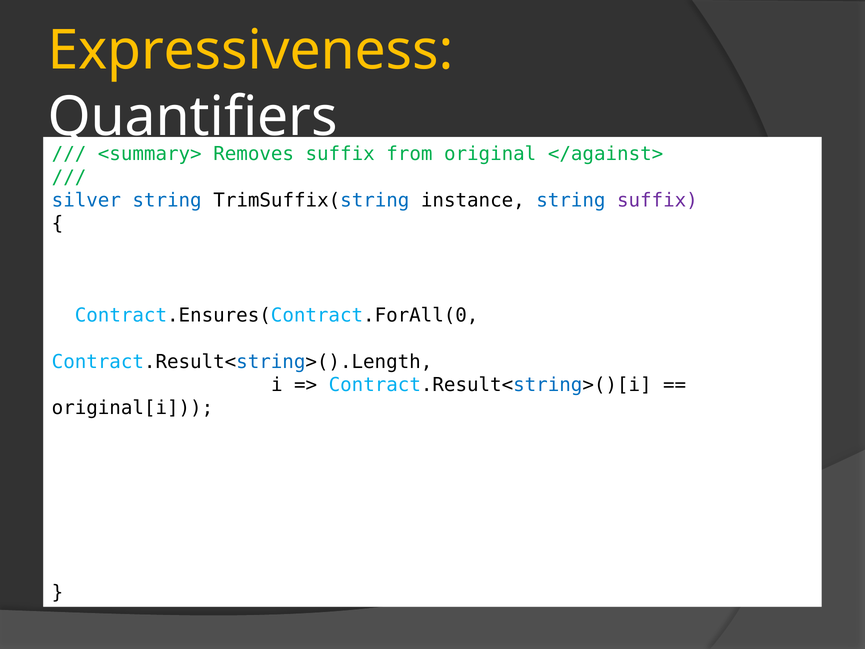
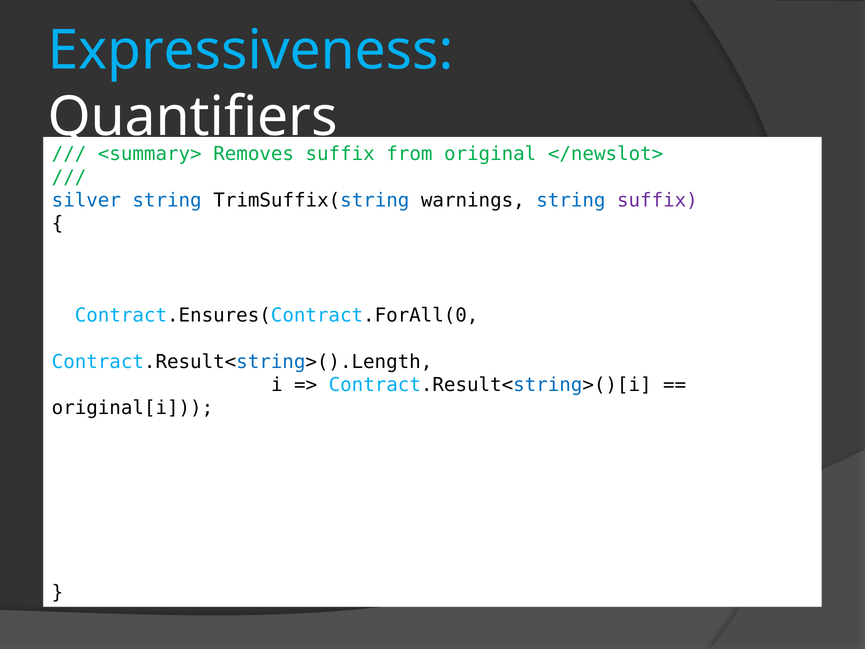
Expressiveness colour: yellow -> light blue (251, 51)
</against>: </against> -> </newslot> (606, 154)
instance: instance -> warnings (473, 200)
